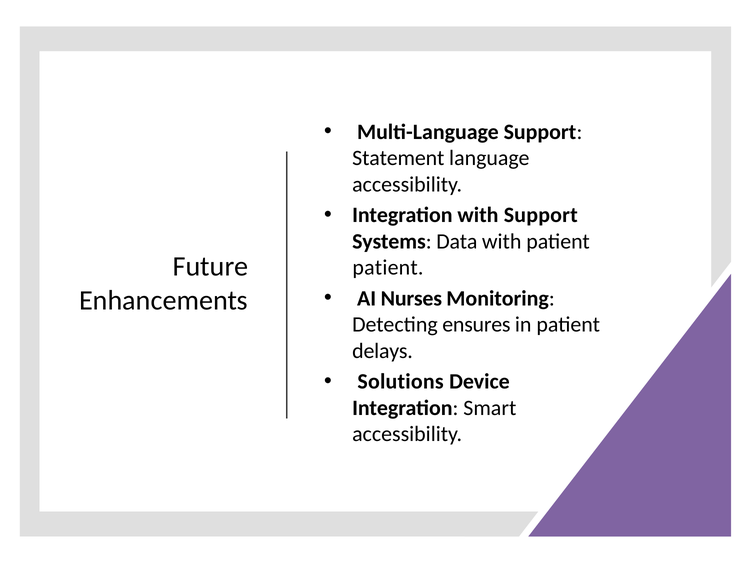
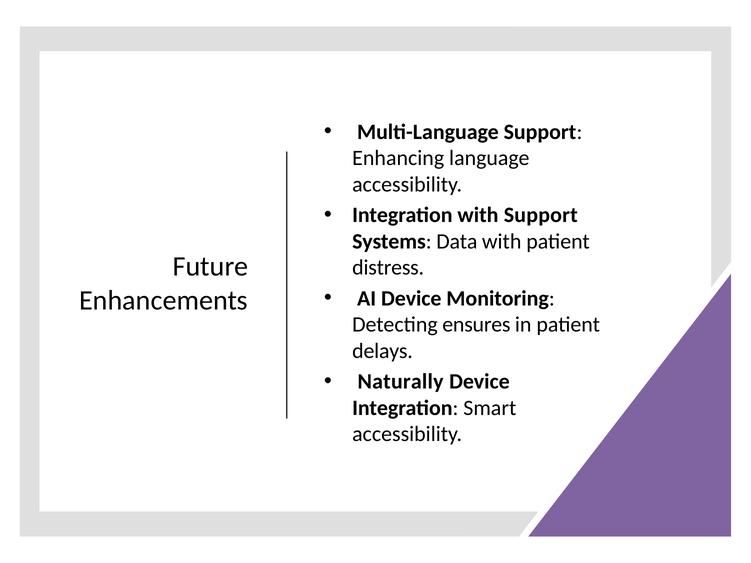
Statement: Statement -> Enhancing (398, 158)
patient: patient -> distress (388, 268)
AI Nurses: Nurses -> Device (411, 298)
Solutions: Solutions -> Naturally (401, 382)
